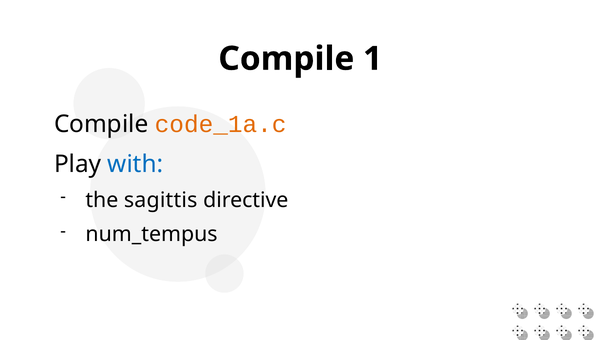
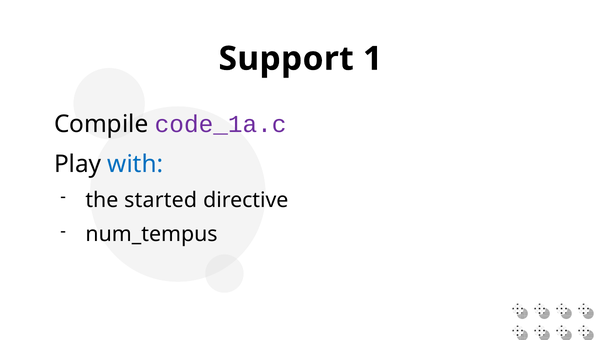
Compile: Compile -> Support (286, 59)
code_1a.c colour: orange -> purple (221, 124)
sagittis: sagittis -> started (161, 200)
